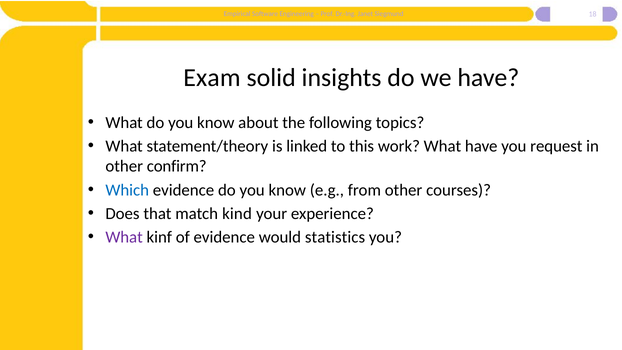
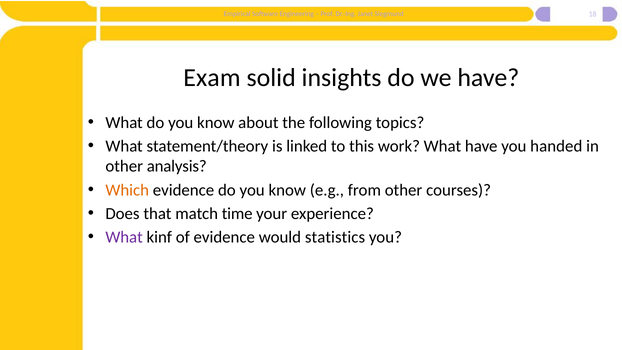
request: request -> handed (556, 146)
confirm: confirm -> analysis (177, 166)
Which colour: blue -> orange (127, 190)
kind: kind -> time (237, 214)
